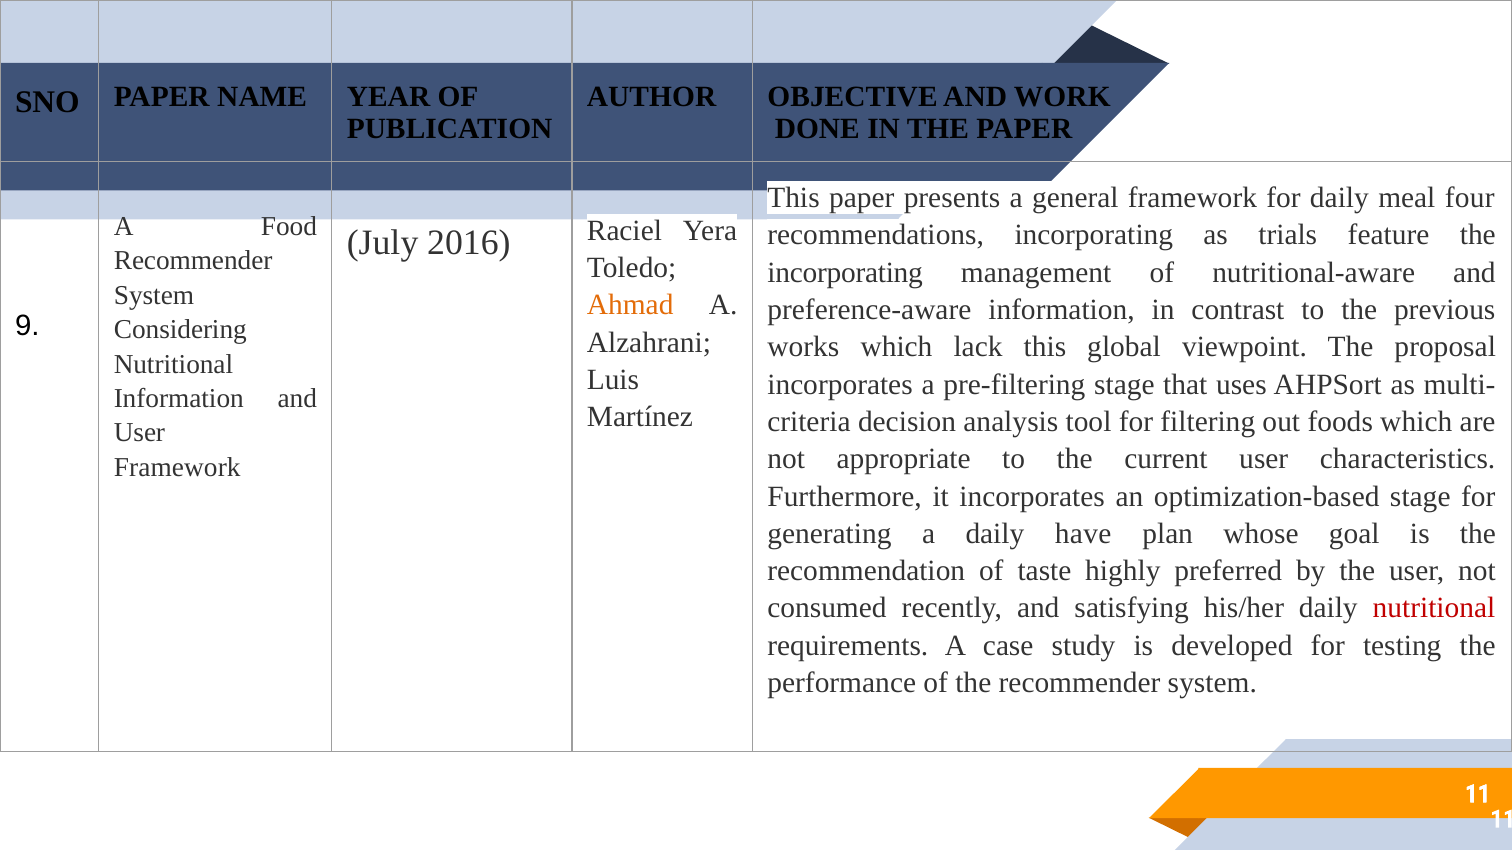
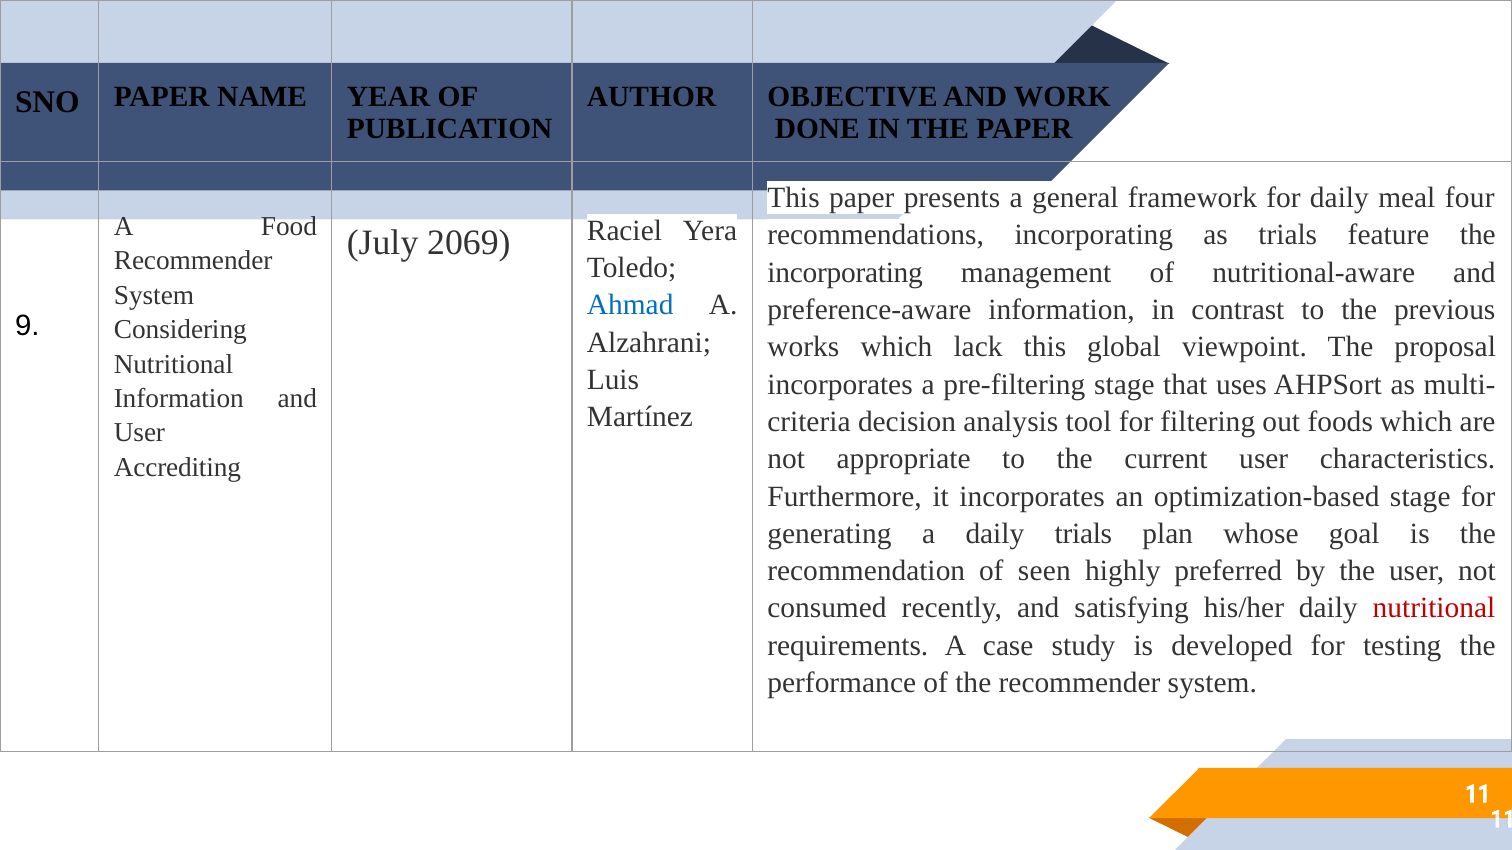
2016: 2016 -> 2069 (469, 243)
Ahmad colour: orange -> blue (630, 305)
Framework: Framework -> Accrediting (177, 468)
daily have: have -> trials (1083, 534)
taste: taste -> seen (1044, 571)
